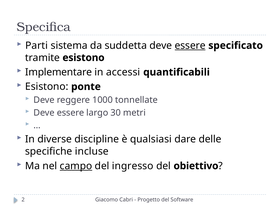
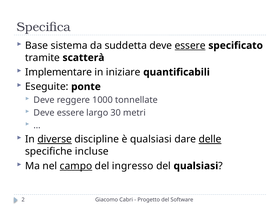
Parti: Parti -> Base (37, 46)
tramite esistono: esistono -> scatterà (83, 58)
accessi: accessi -> iniziare (123, 72)
Esistono: Esistono -> Eseguite (47, 87)
diverse underline: none -> present (55, 139)
delle underline: none -> present (210, 139)
del obiettivo: obiettivo -> qualsiasi (196, 166)
